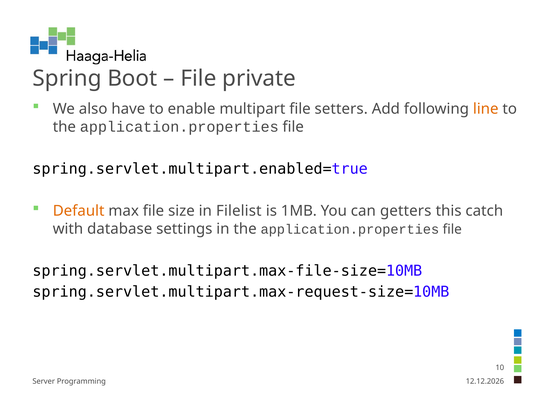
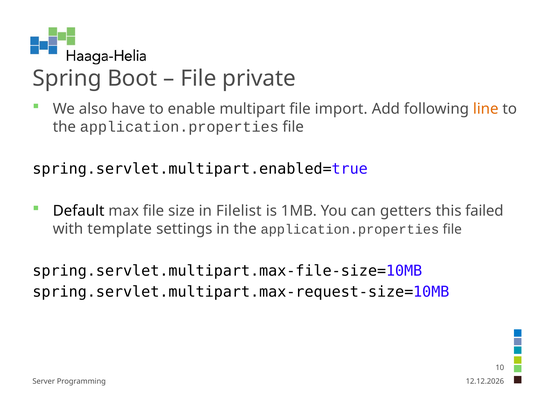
setters: setters -> import (341, 109)
Default colour: orange -> black (79, 211)
catch: catch -> failed (484, 211)
database: database -> template (120, 229)
